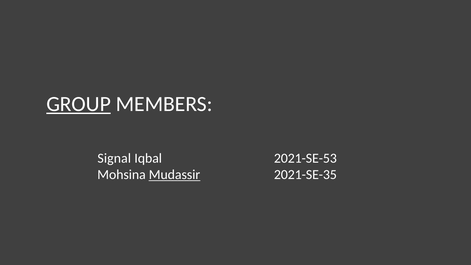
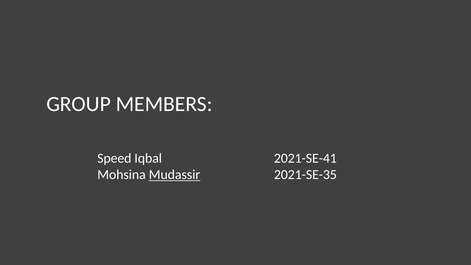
GROUP underline: present -> none (79, 104)
Signal: Signal -> Speed (114, 158)
2021-SE-53: 2021-SE-53 -> 2021-SE-41 (305, 158)
